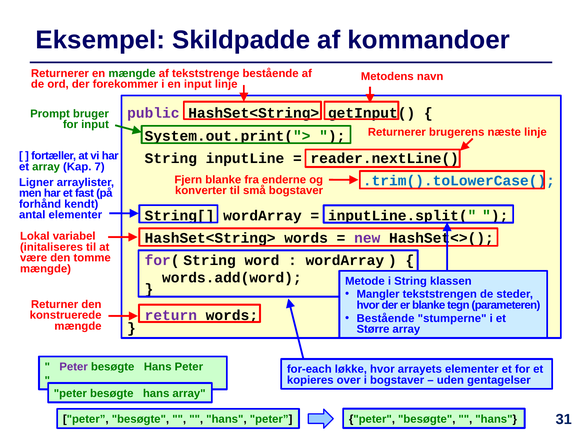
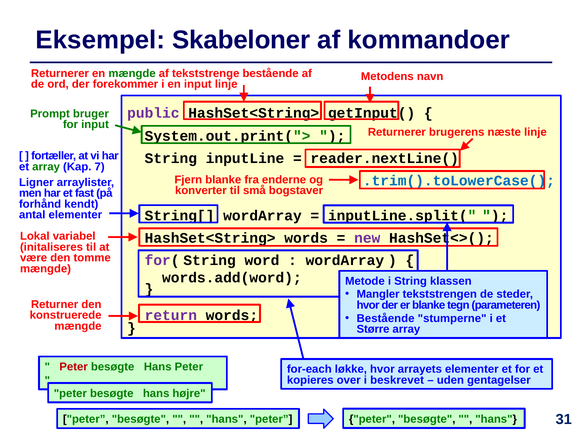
Skildpadde: Skildpadde -> Skabeloner (241, 40)
Peter colour: purple -> red (74, 367)
i bogstaver: bogstaver -> beskrevet (397, 381)
hans array: array -> højre (189, 394)
